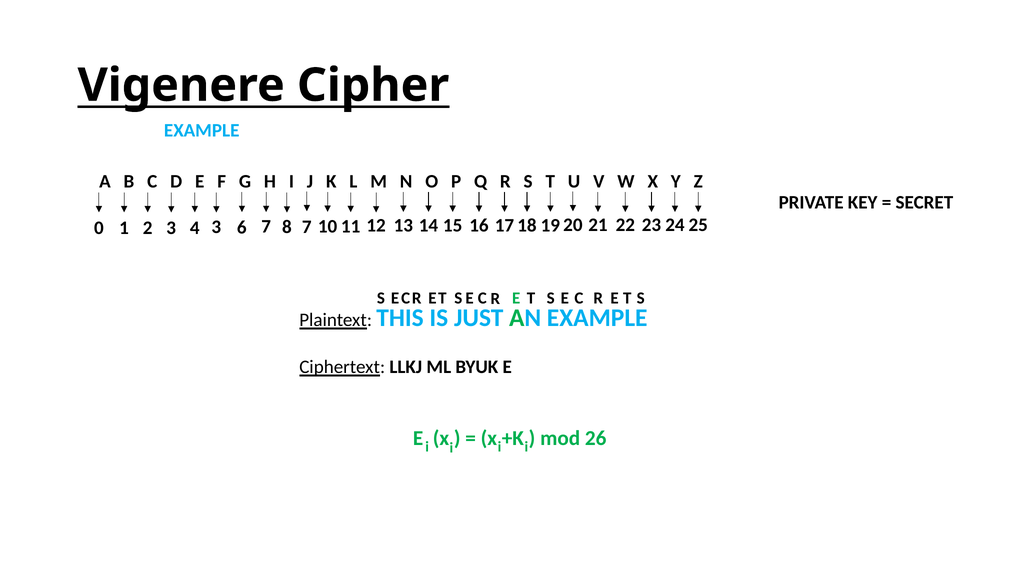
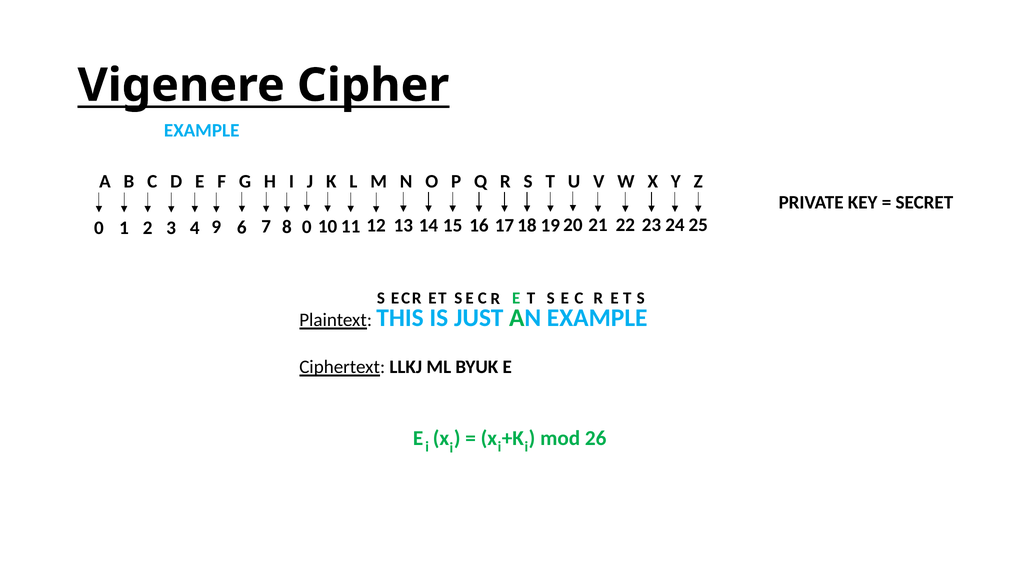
4 3: 3 -> 9 (216, 227)
8 7: 7 -> 0 (307, 227)
